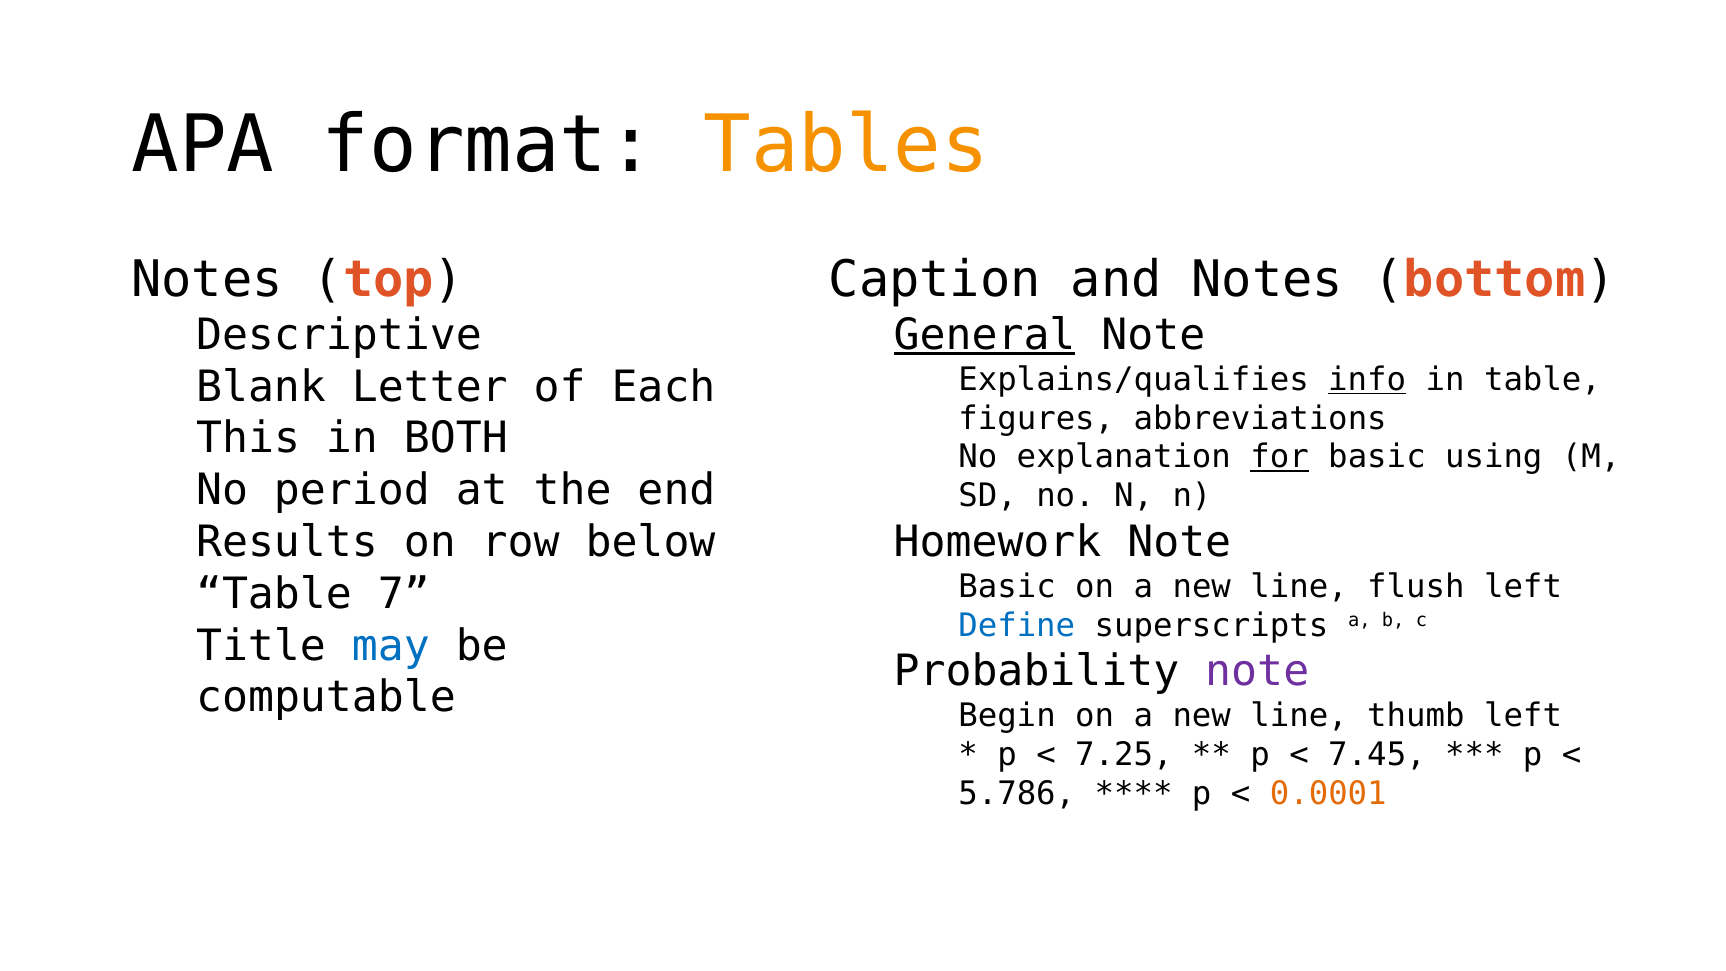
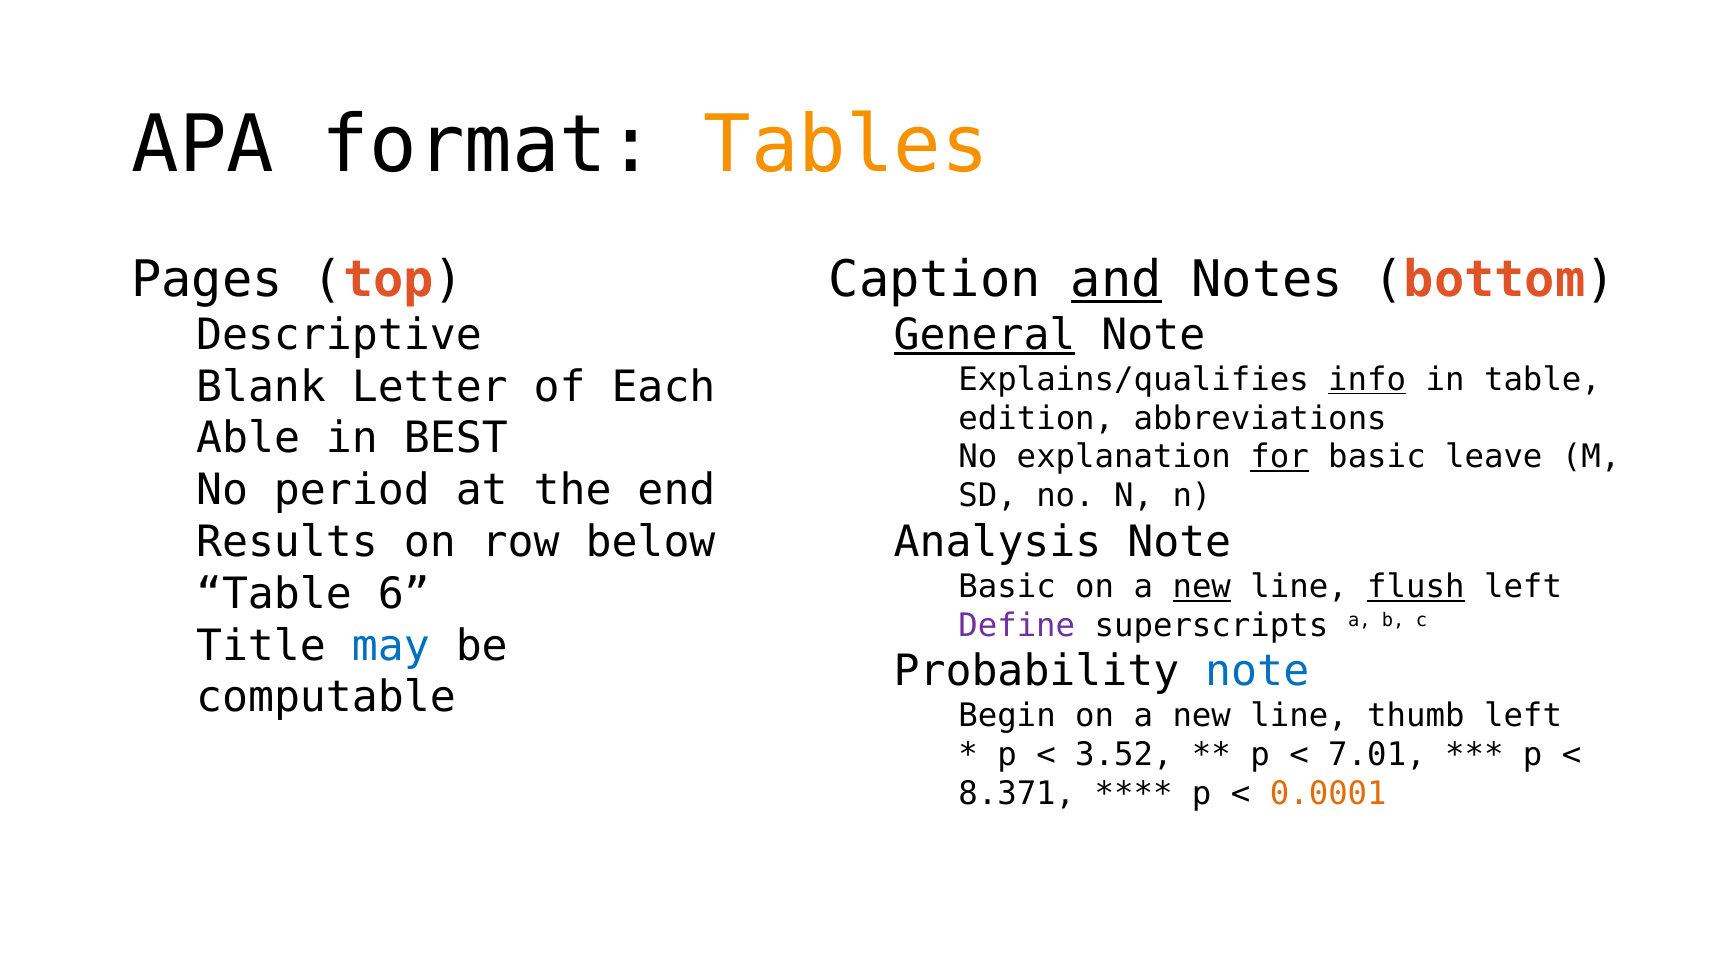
Notes: Notes -> Pages (207, 279)
and underline: none -> present (1116, 279)
figures: figures -> edition (1036, 418)
This: This -> Able (248, 439)
BOTH: BOTH -> BEST (456, 439)
using: using -> leave (1494, 457)
Homework: Homework -> Analysis (998, 542)
new underline: none -> present (1202, 587)
flush underline: none -> present (1416, 587)
7: 7 -> 6 (404, 594)
Define colour: blue -> purple (1017, 626)
note colour: purple -> blue (1257, 672)
7.25: 7.25 -> 3.52 (1124, 755)
7.45: 7.45 -> 7.01 (1377, 755)
5.786: 5.786 -> 8.371 (1017, 794)
